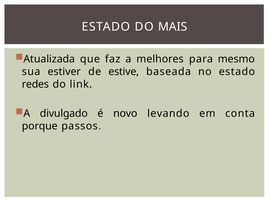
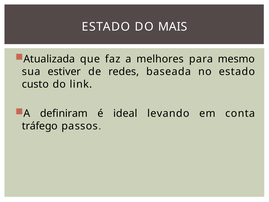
estive: estive -> redes (124, 71)
redes: redes -> custo (35, 84)
divulgado: divulgado -> definiram (64, 113)
novo: novo -> ideal (125, 113)
porque: porque -> tráfego (40, 126)
